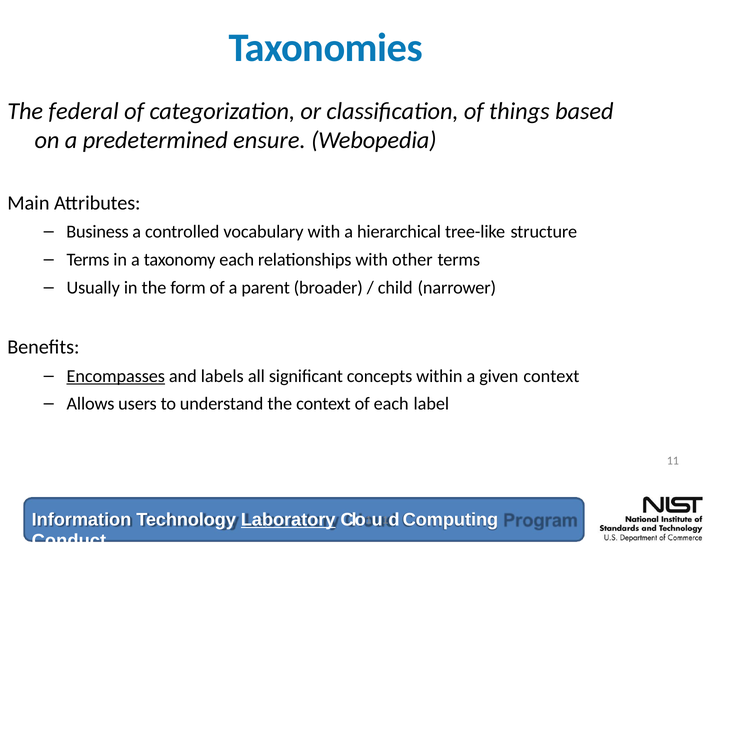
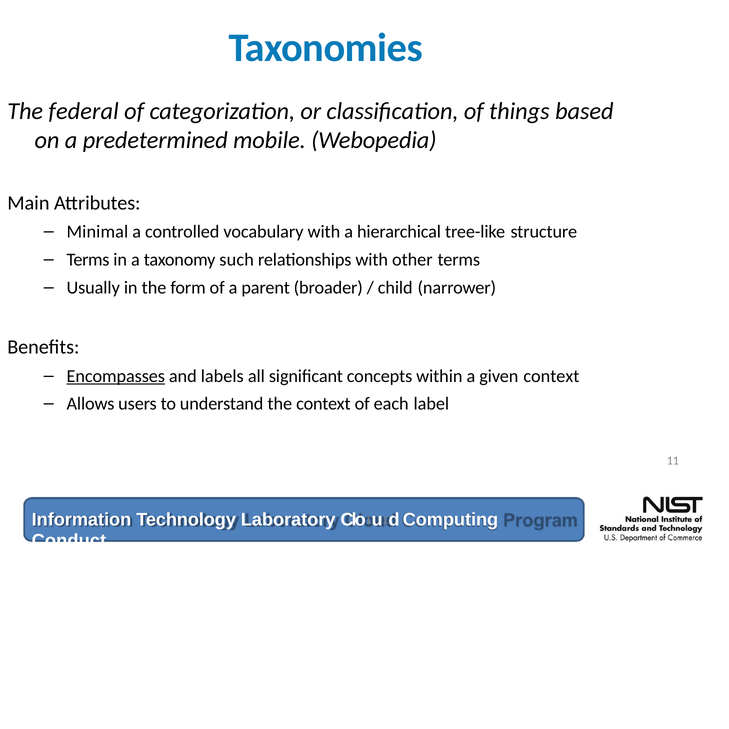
ensure: ensure -> mobile (269, 140)
Business: Business -> Minimal (97, 232)
taxonomy each: each -> such (237, 260)
Laboratory underline: present -> none (288, 520)
